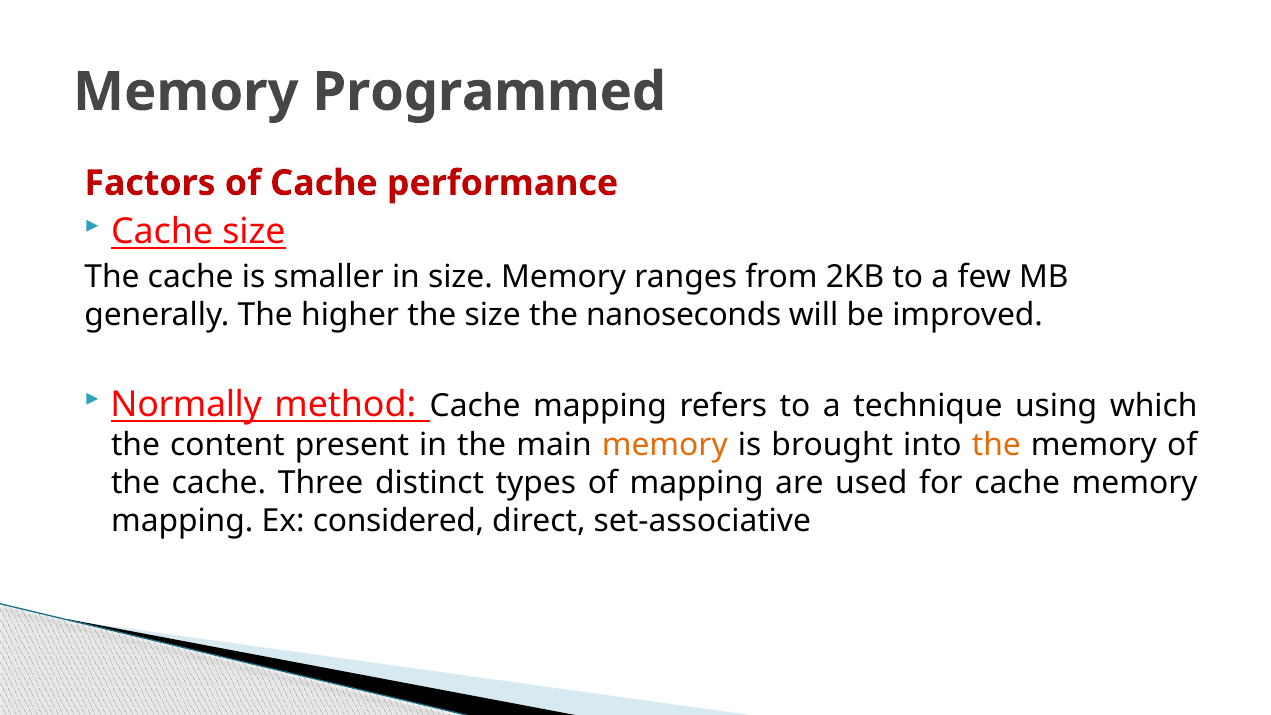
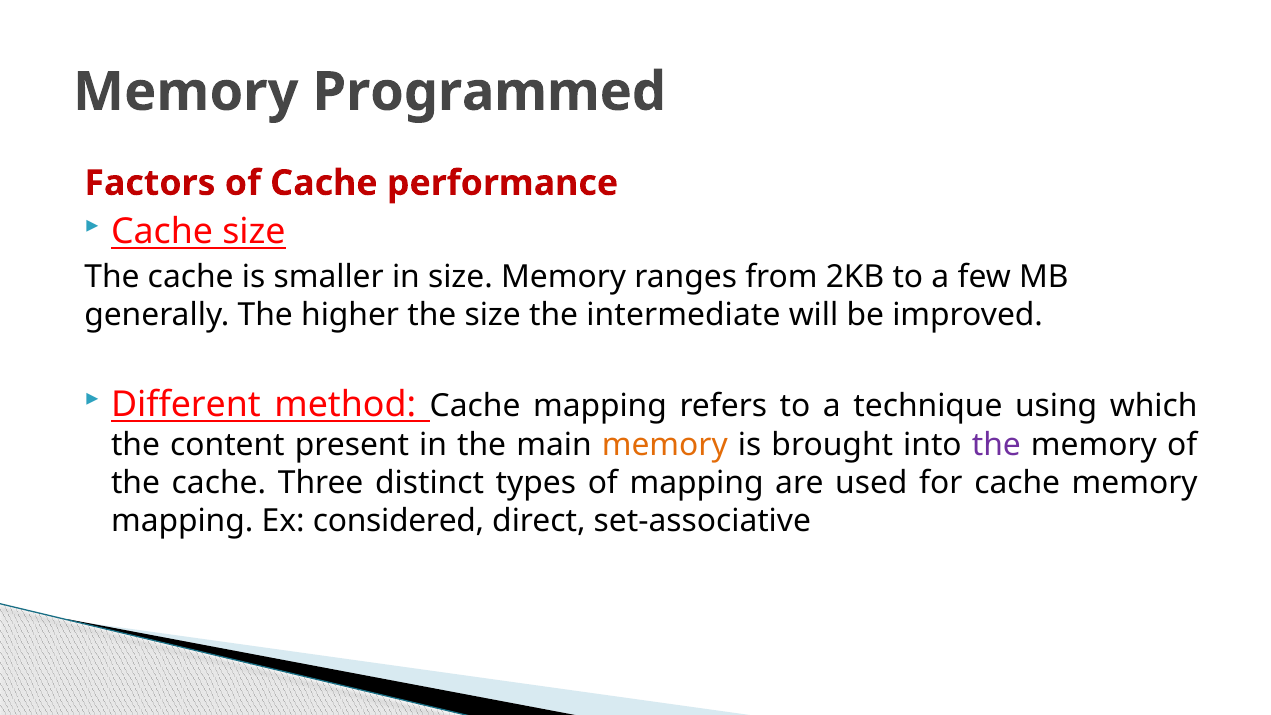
nanoseconds: nanoseconds -> intermediate (683, 315)
Normally: Normally -> Different (186, 405)
the colour: orange -> purple (996, 445)
